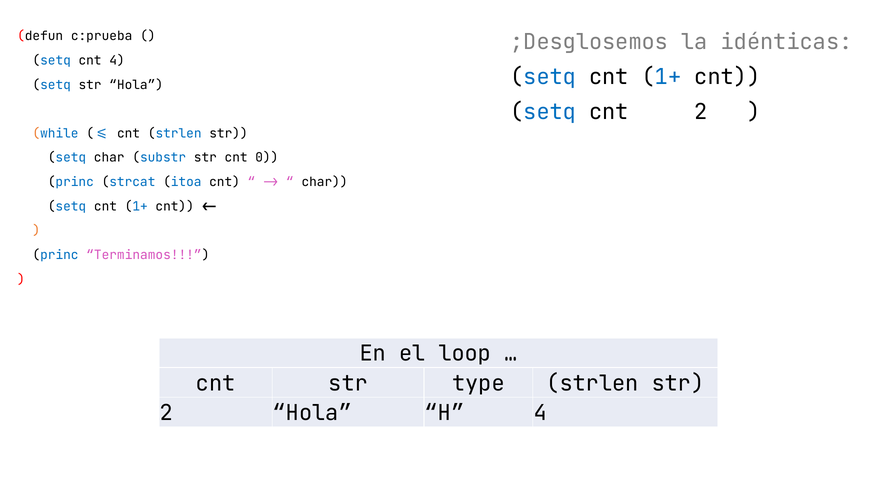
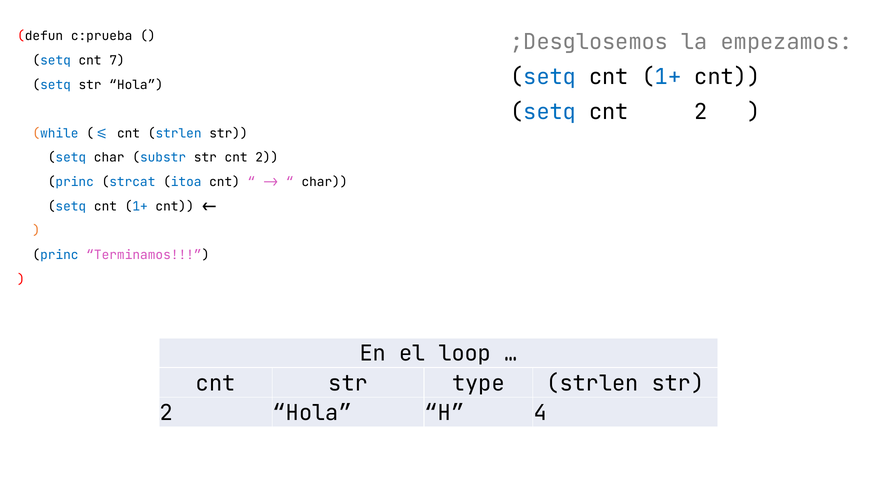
idénticas: idénticas -> empezamos (787, 42)
cnt 4: 4 -> 7 (117, 61)
str cnt 0: 0 -> 2 (267, 158)
